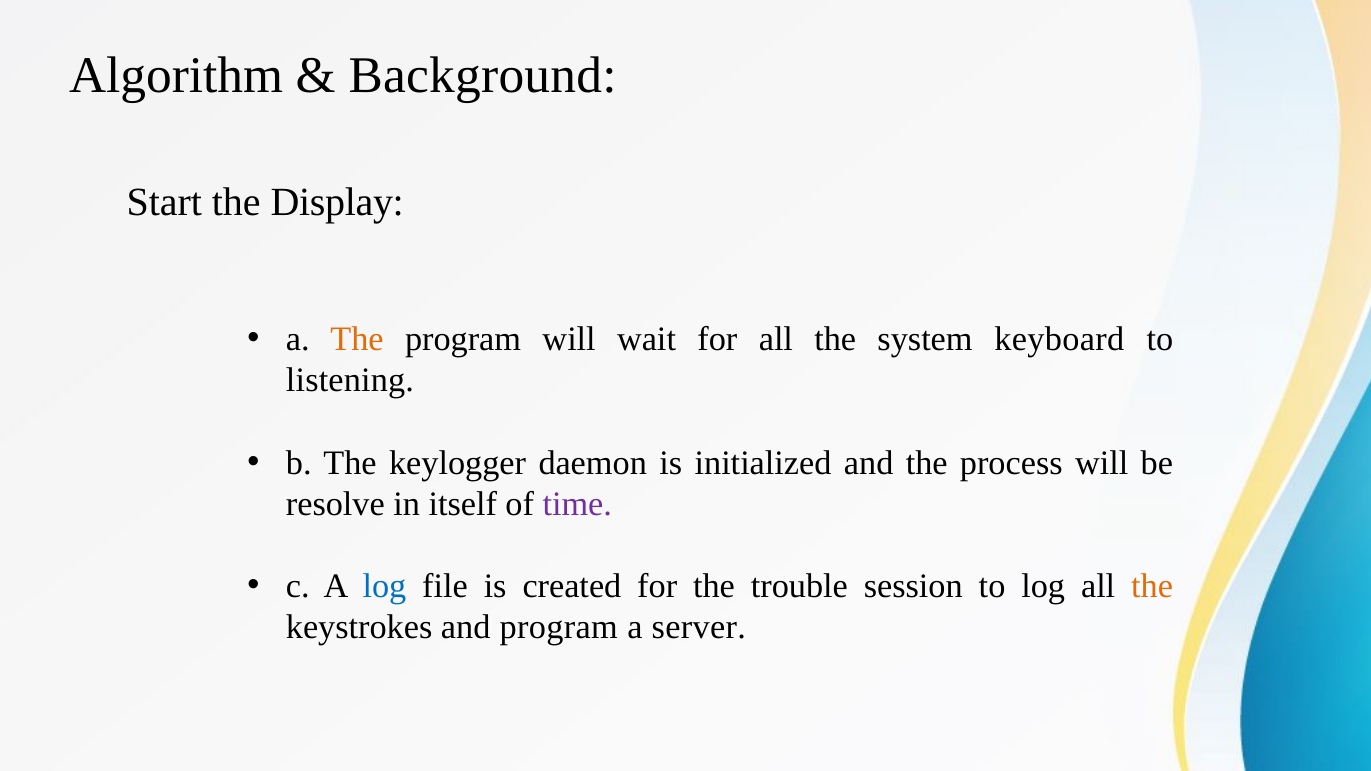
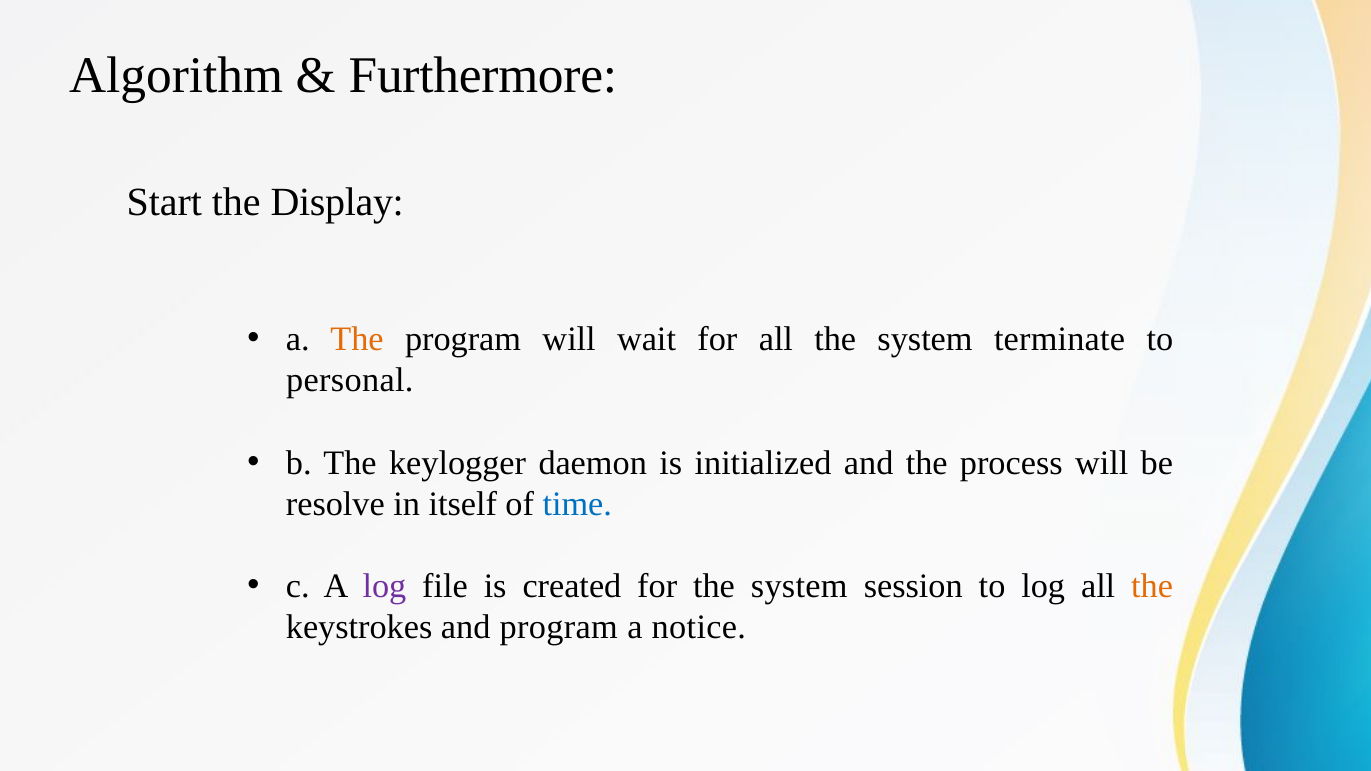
Background: Background -> Furthermore (483, 75)
keyboard: keyboard -> terminate (1059, 339)
listening: listening -> personal (350, 381)
time colour: purple -> blue (577, 504)
log colour: blue -> purple (384, 586)
for the trouble: trouble -> system (799, 586)
server: server -> notice (699, 627)
